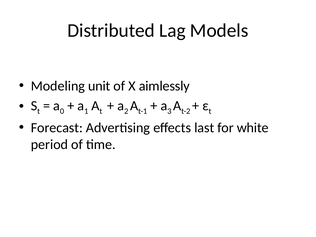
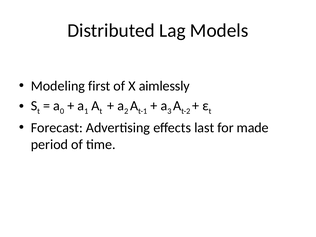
unit: unit -> first (99, 86)
white: white -> made (253, 128)
